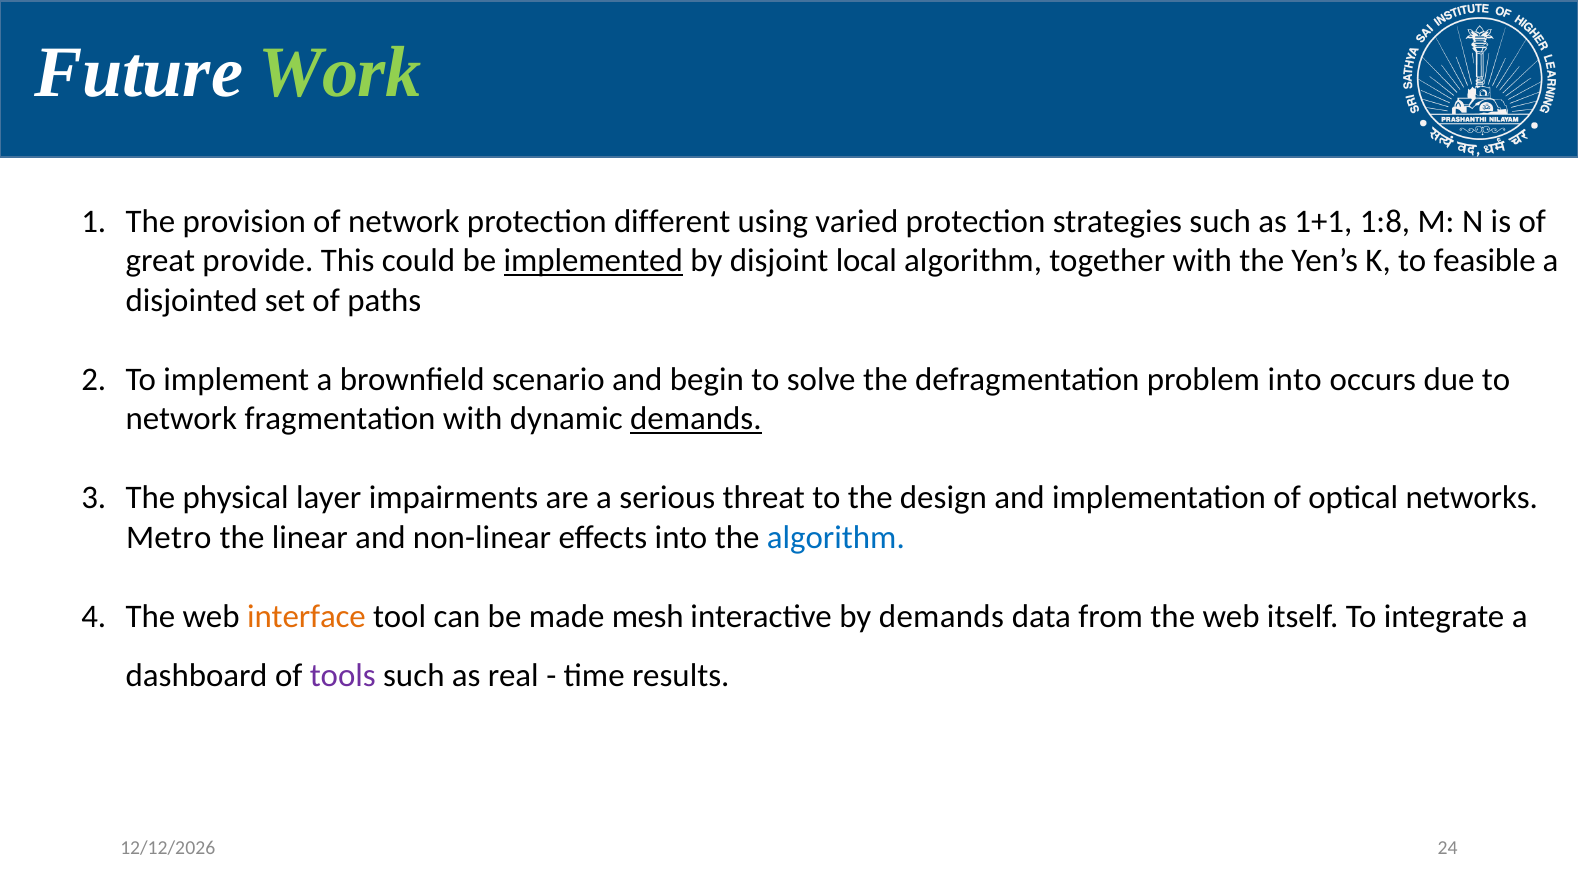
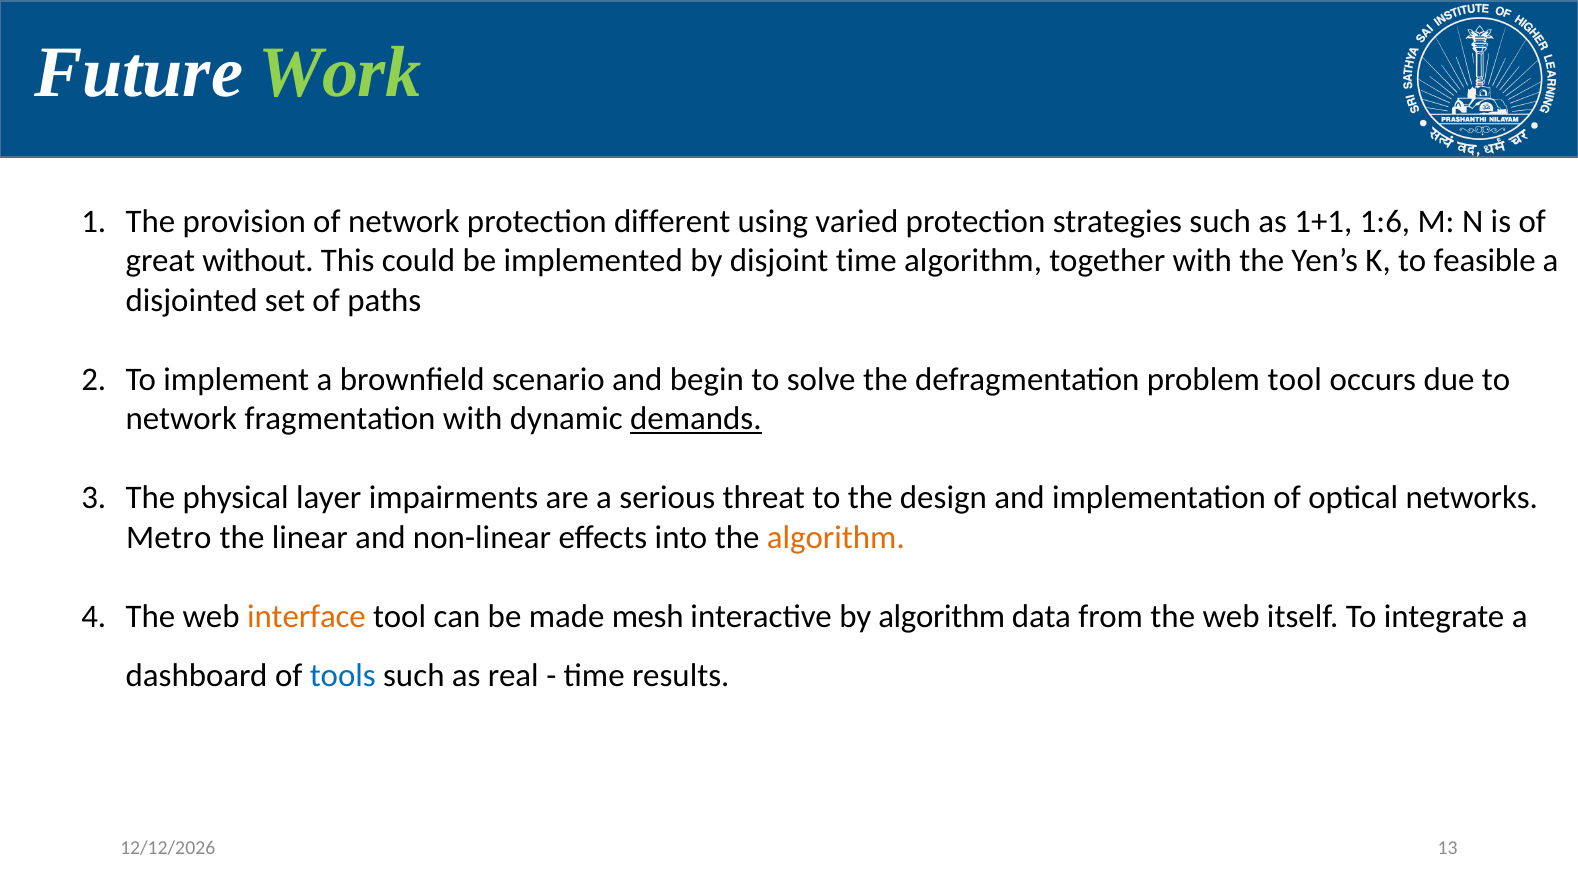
1:8: 1:8 -> 1:6 (1385, 221)
provide: provide -> without (258, 261)
implemented underline: present -> none (593, 261)
disjoint local: local -> time (866, 261)
problem into: into -> tool (1295, 379)
algorithm colour: blue -> orange (836, 537)
by demands: demands -> algorithm (942, 616)
tools colour: purple -> blue (343, 675)
24: 24 -> 13 (1448, 847)
